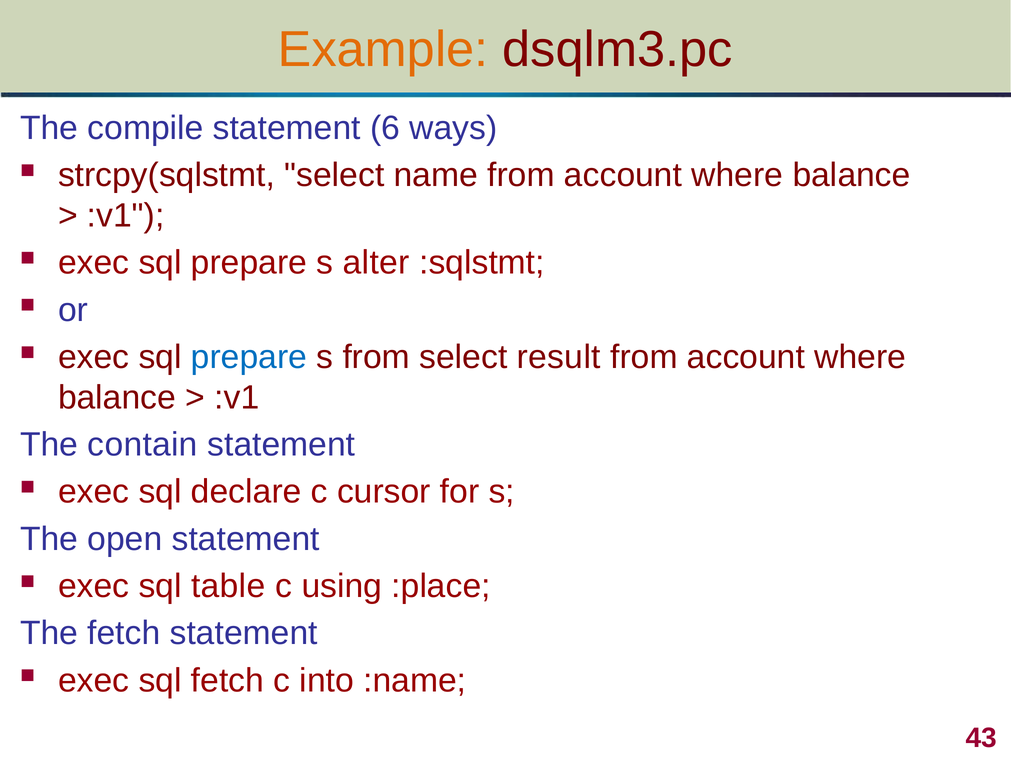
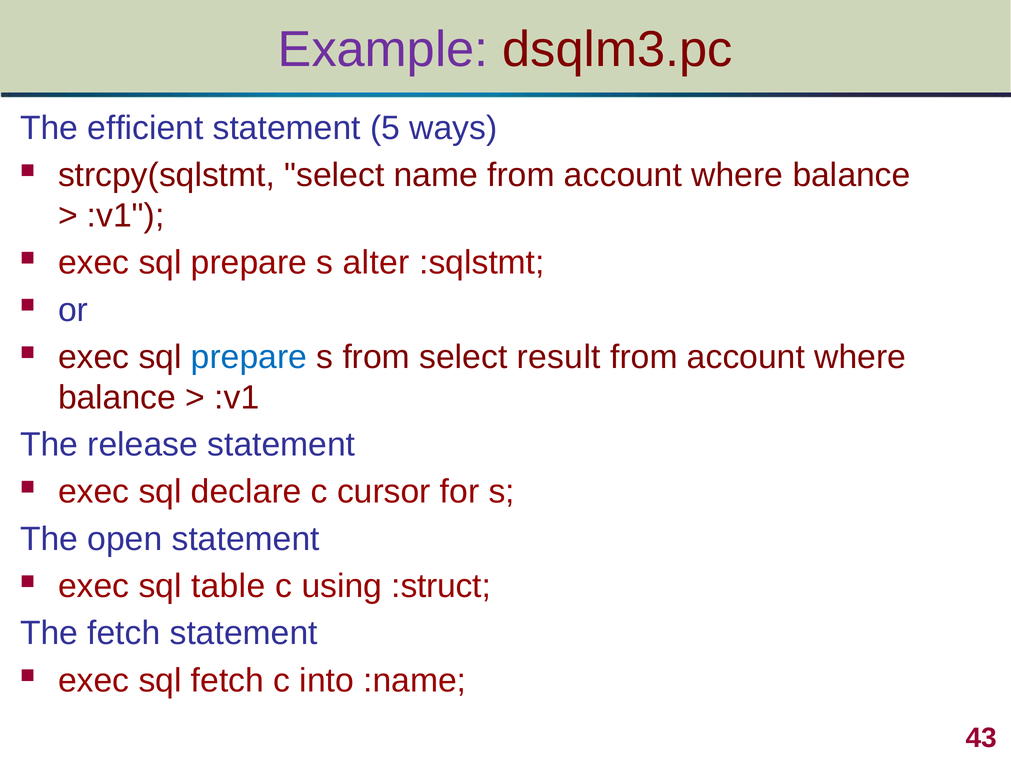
Example colour: orange -> purple (383, 50)
compile: compile -> efficient (145, 128)
6: 6 -> 5 (385, 128)
contain: contain -> release (143, 445)
:place: :place -> :struct (441, 586)
